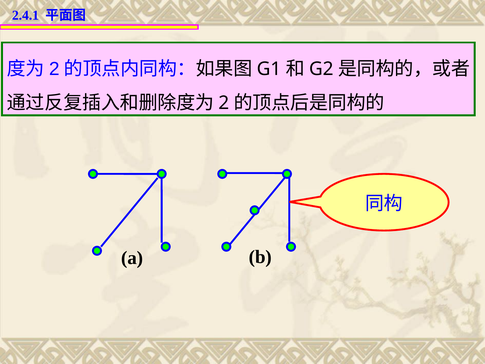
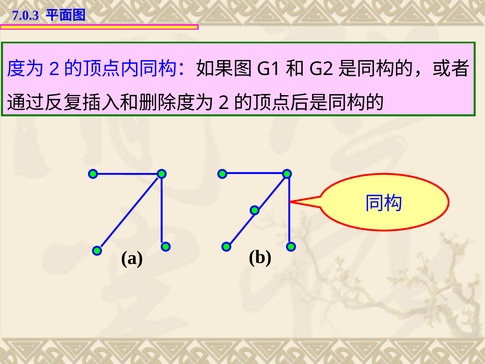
2.4.1: 2.4.1 -> 7.0.3 (25, 15)
